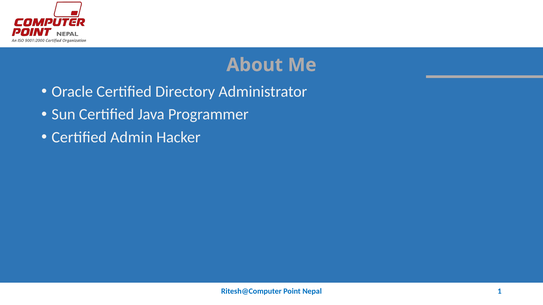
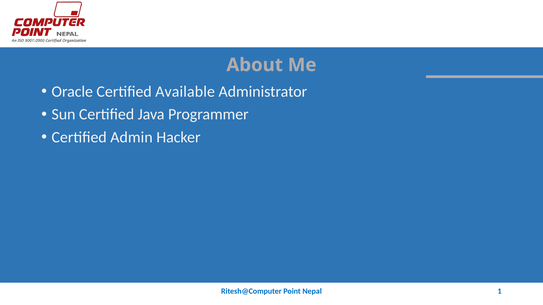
Directory: Directory -> Available (185, 92)
